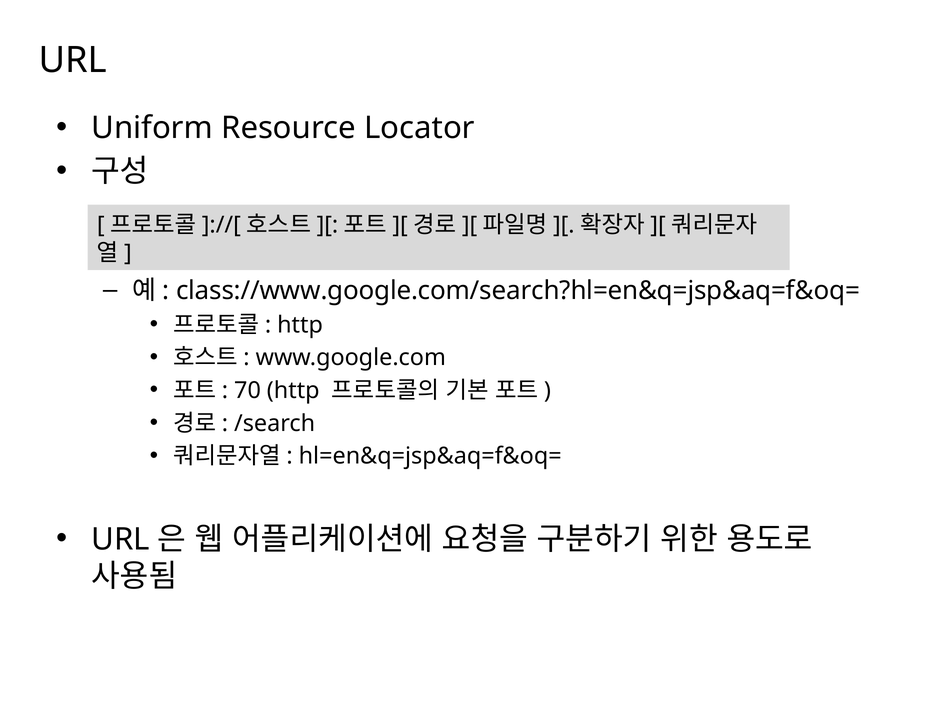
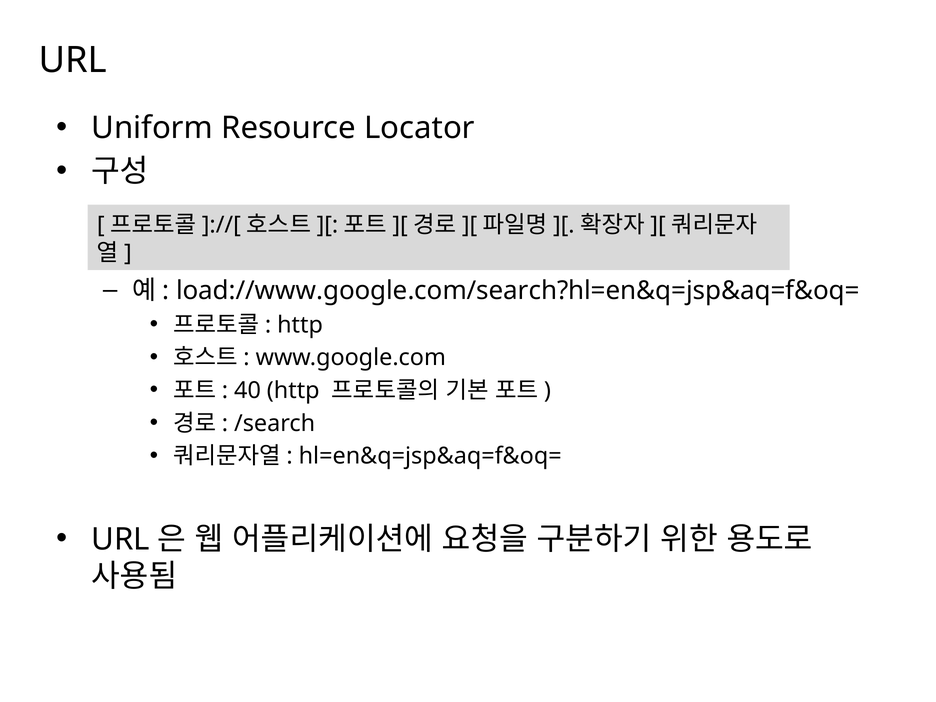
class://www.google.com/search?hl=en&q=jsp&aq=f&oq=: class://www.google.com/search?hl=en&q=jsp&aq=f&oq= -> load://www.google.com/search?hl=en&q=jsp&aq=f&oq= (518, 291)
70: 70 -> 40 (248, 391)
